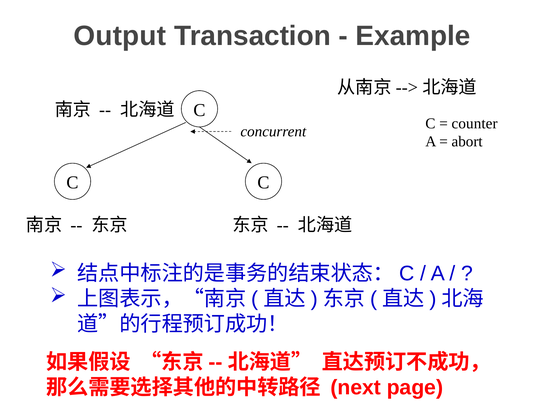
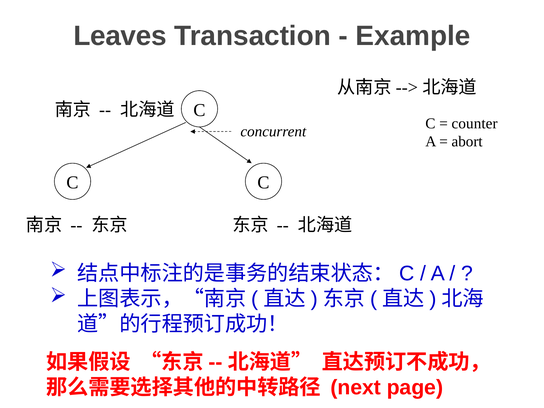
Output: Output -> Leaves (120, 36)
